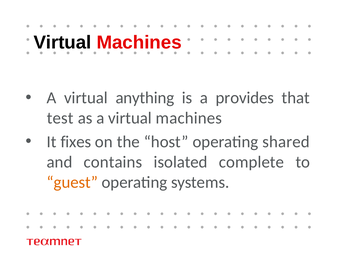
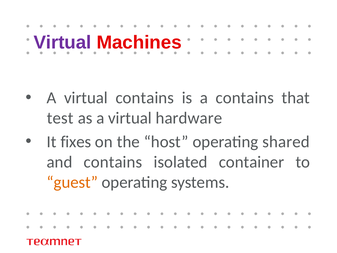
Virtual colour: black -> purple (62, 42)
virtual anything: anything -> contains (145, 98)
a provides: provides -> contains (245, 98)
a virtual machines: machines -> hardware (189, 118)
complete: complete -> container (252, 162)
